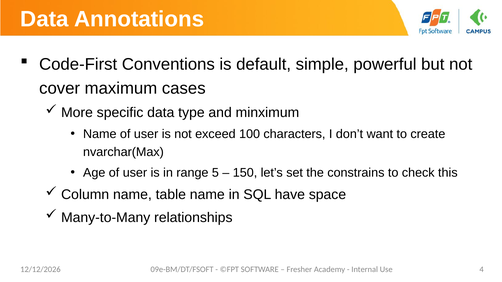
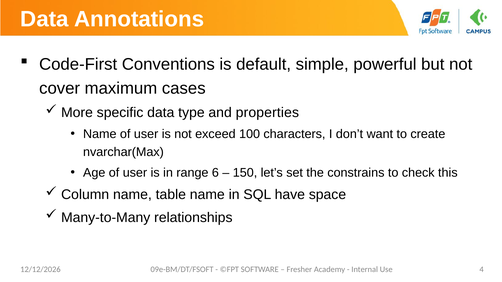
minximum: minximum -> properties (267, 113)
5: 5 -> 6 (215, 173)
